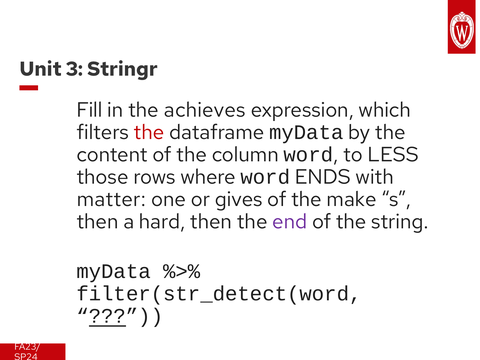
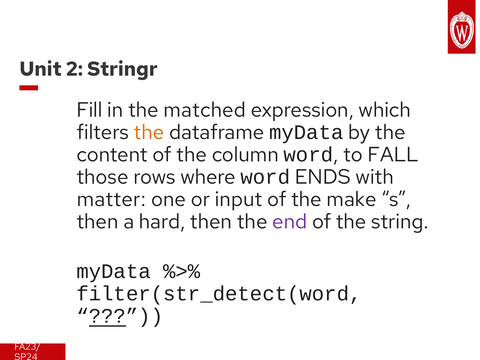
3: 3 -> 2 (74, 69)
achieves: achieves -> matched (205, 110)
the colour: red -> orange (149, 132)
LESS: LESS -> FALL (393, 155)
gives: gives -> input (239, 199)
